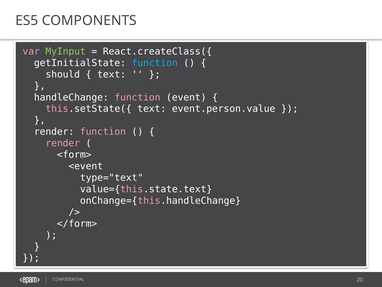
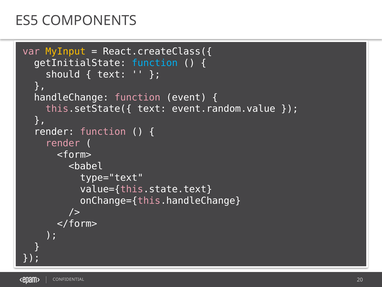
MyInput colour: light green -> yellow (66, 51)
event.person.value: event.person.value -> event.random.value (224, 109)
<event: <event -> <babel (86, 166)
